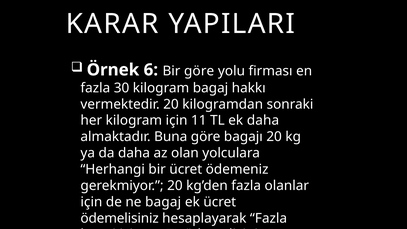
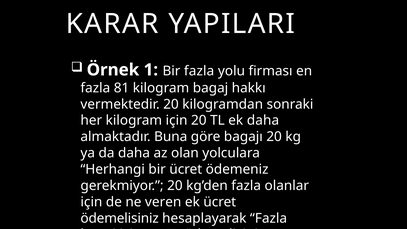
6: 6 -> 1 (151, 70)
Bir göre: göre -> fazla (199, 71)
30: 30 -> 81 (122, 88)
için 11: 11 -> 20 (199, 120)
ne bagaj: bagaj -> veren (163, 202)
